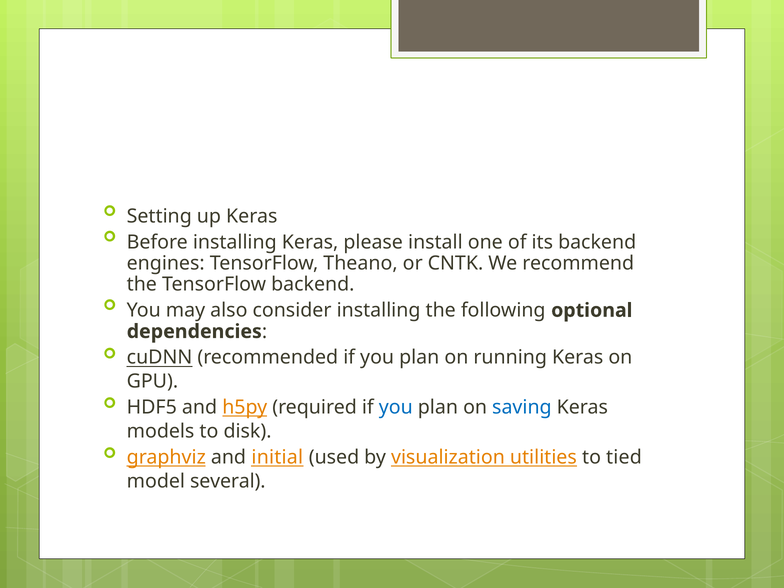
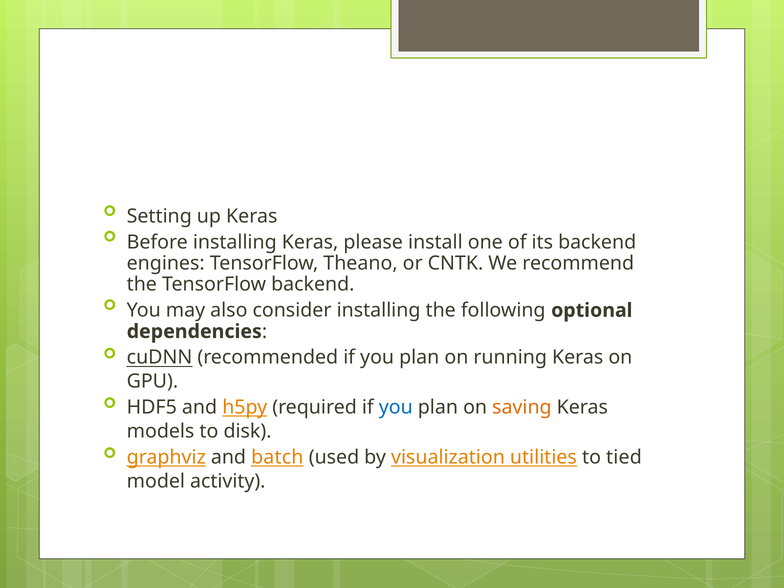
saving colour: blue -> orange (522, 407)
initial: initial -> batch (277, 457)
several: several -> activity (228, 481)
